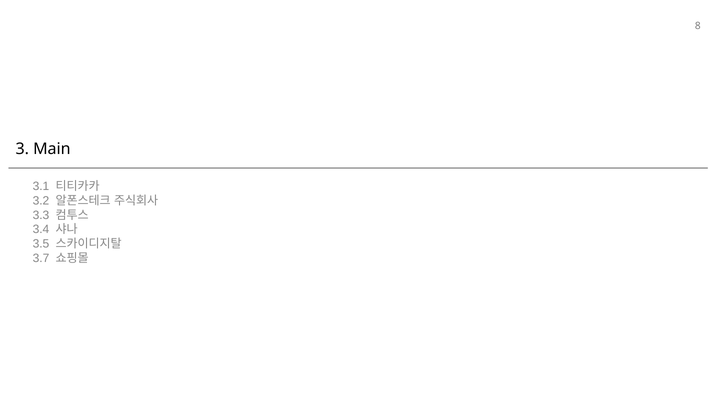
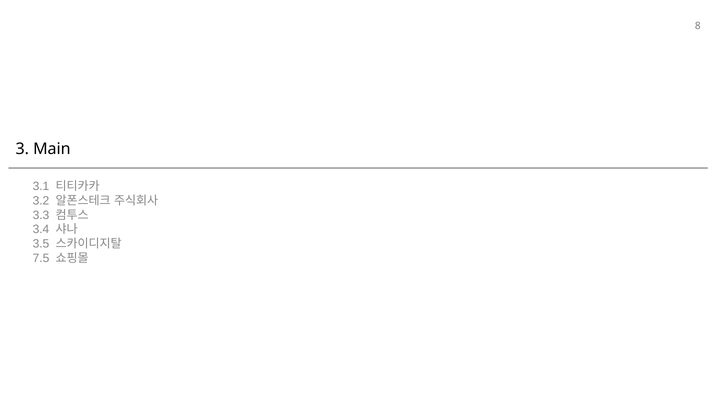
3.7: 3.7 -> 7.5 (41, 258)
